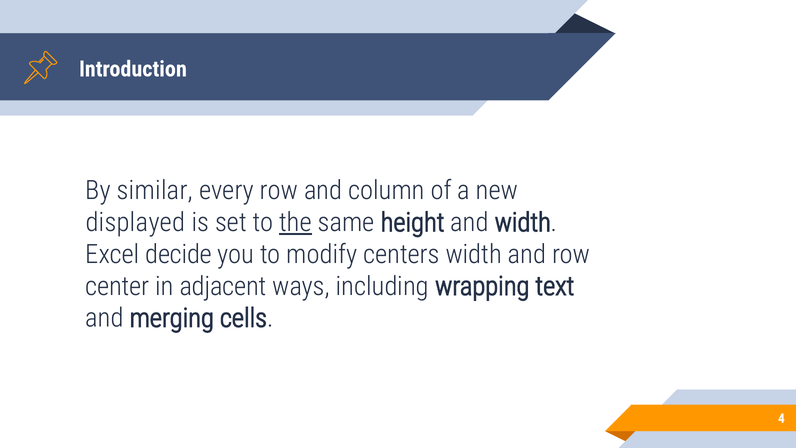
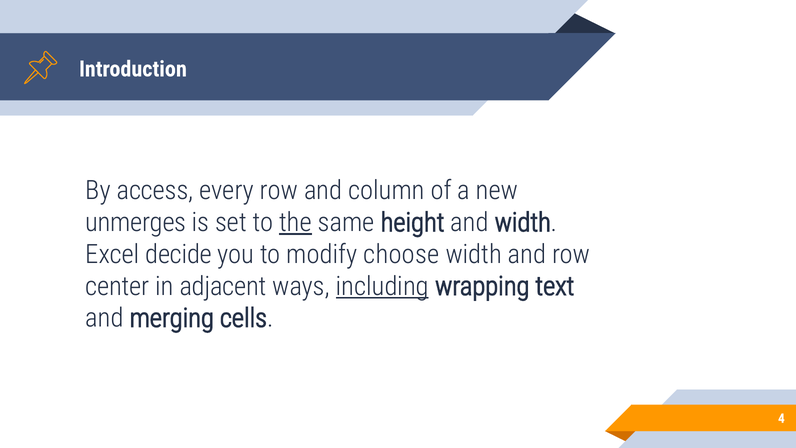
similar: similar -> access (155, 191)
displayed: displayed -> unmerges (136, 222)
centers: centers -> choose (401, 254)
including underline: none -> present (382, 286)
